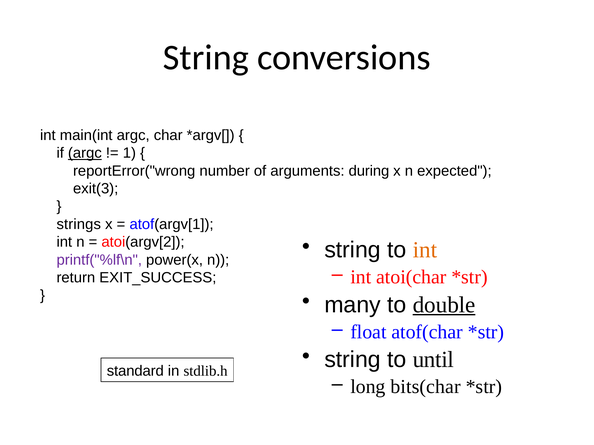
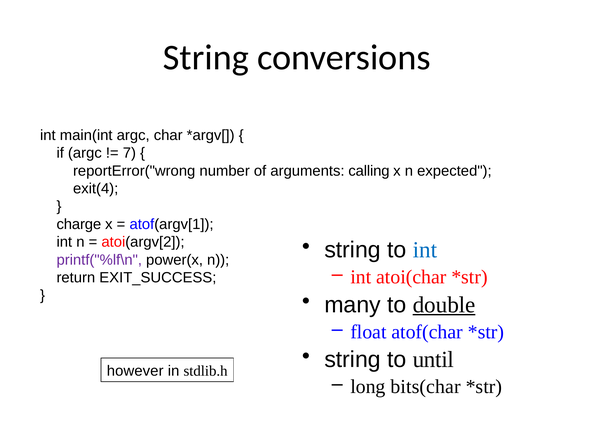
argc underline: present -> none (85, 153)
1: 1 -> 7 (129, 153)
during: during -> calling (369, 171)
exit(3: exit(3 -> exit(4 (96, 189)
strings: strings -> charge (79, 224)
int colour: orange -> blue (425, 250)
standard: standard -> however (135, 371)
